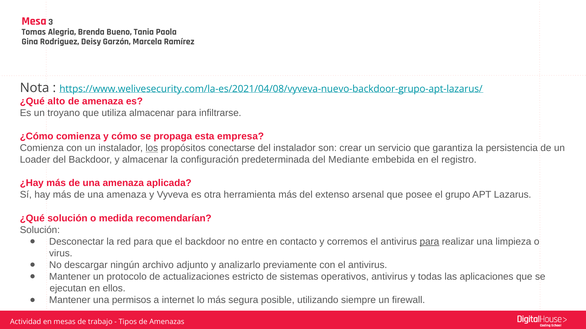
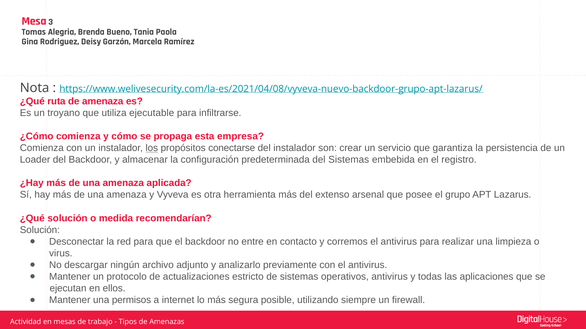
alto: alto -> ruta (56, 101)
utiliza almacenar: almacenar -> ejecutable (152, 113)
del Mediante: Mediante -> Sistemas (349, 160)
para underline: present -> none (429, 242)
